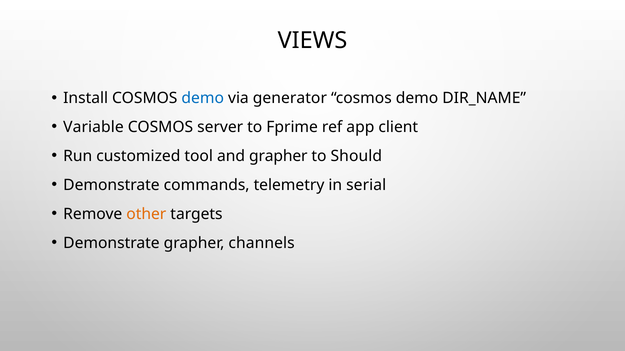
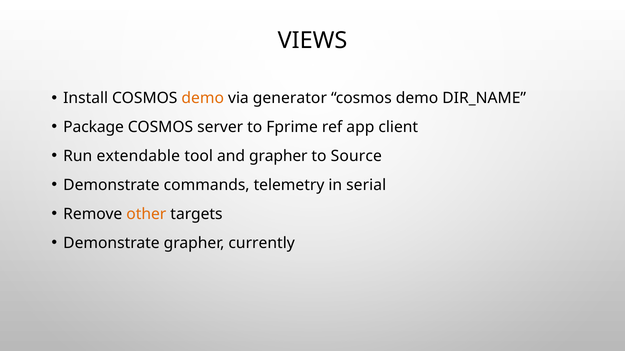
demo colour: blue -> orange (203, 98)
Variable: Variable -> Package (94, 127)
customized: customized -> extendable (138, 156)
Should: Should -> Source (356, 156)
channels: channels -> currently (262, 243)
